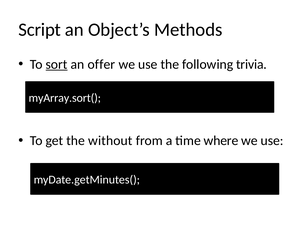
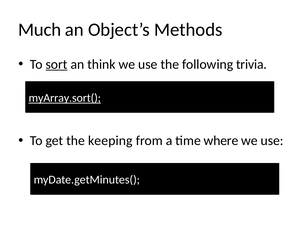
Script: Script -> Much (40, 30)
offer: offer -> think (102, 64)
myArray.sort( underline: none -> present (65, 98)
without: without -> keeping (110, 141)
